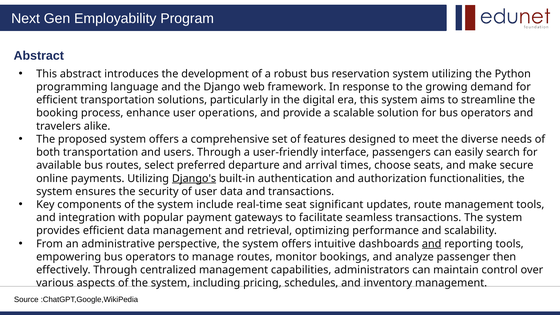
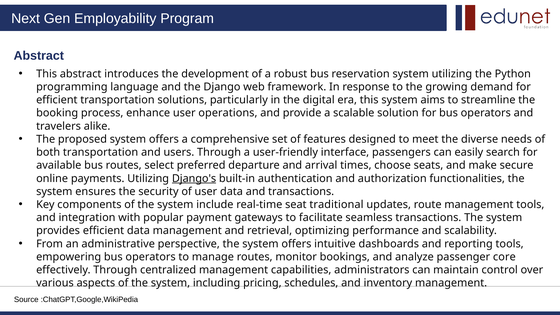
significant: significant -> traditional (336, 205)
and underline: present -> none (432, 244)
then: then -> core (504, 257)
